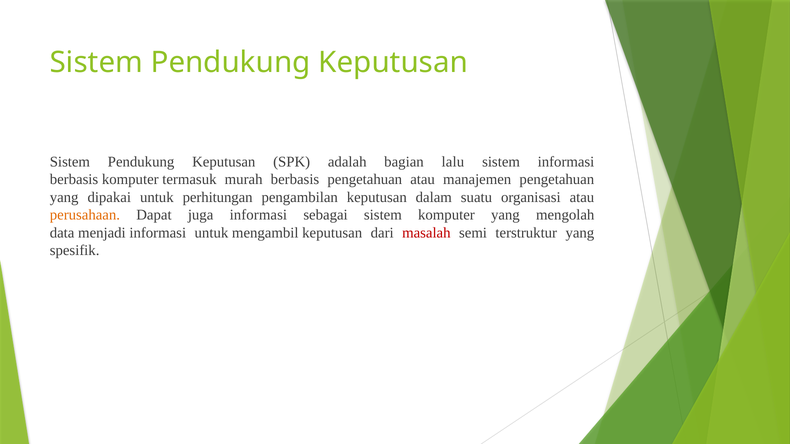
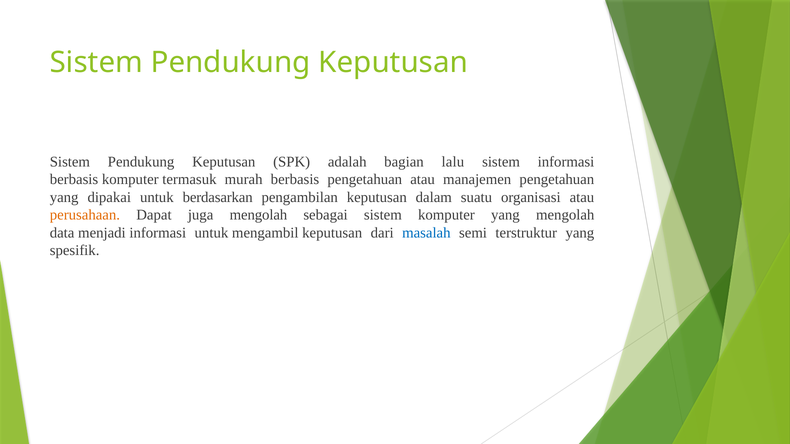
perhitungan: perhitungan -> berdasarkan (218, 197)
juga informasi: informasi -> mengolah (258, 215)
masalah colour: red -> blue (426, 233)
